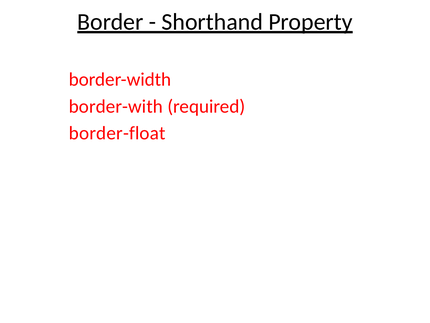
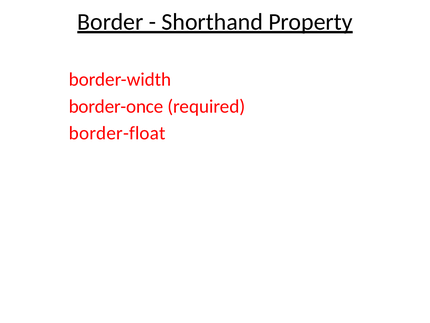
border-with: border-with -> border-once (116, 106)
